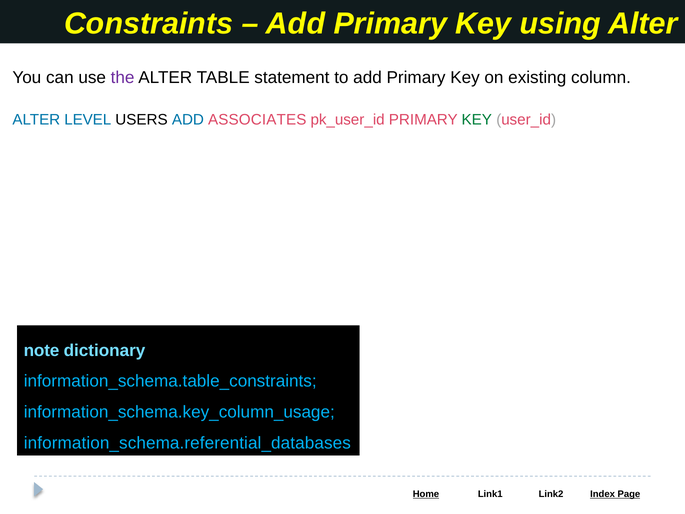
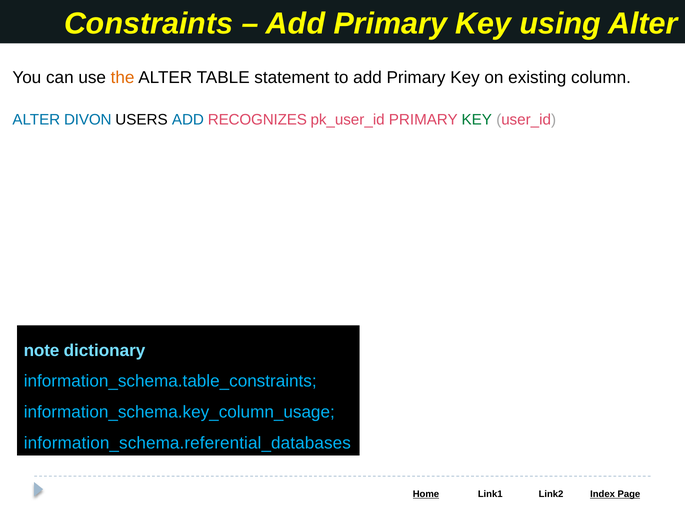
the colour: purple -> orange (123, 78)
LEVEL: LEVEL -> DIVON (88, 119)
ASSOCIATES: ASSOCIATES -> RECOGNIZES (257, 119)
